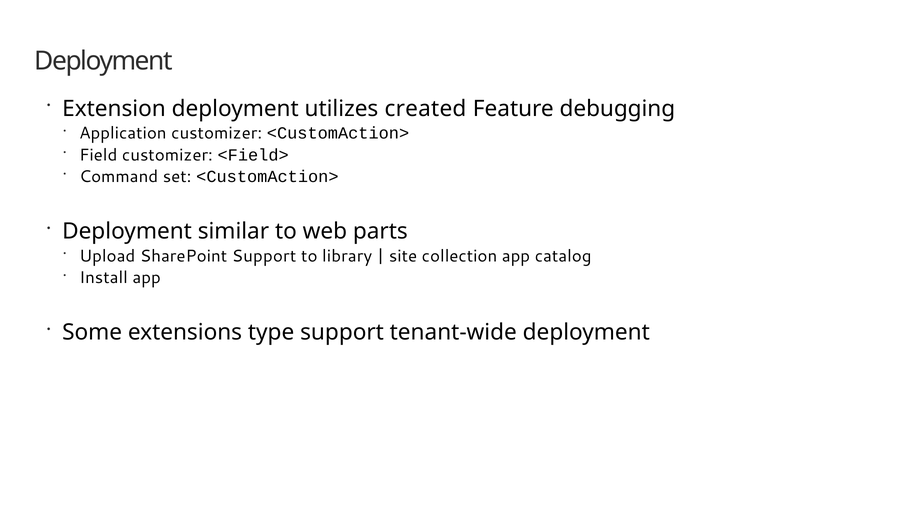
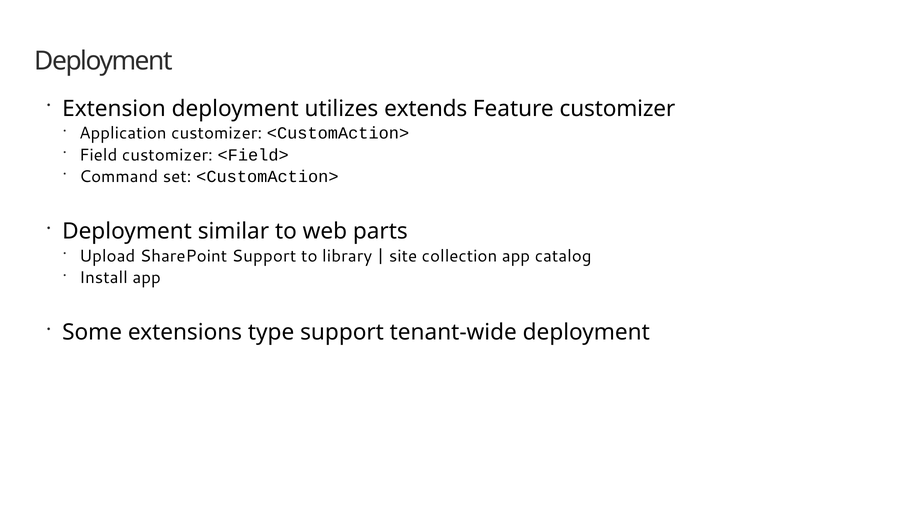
created: created -> extends (426, 109)
Feature debugging: debugging -> customizer (617, 109)
